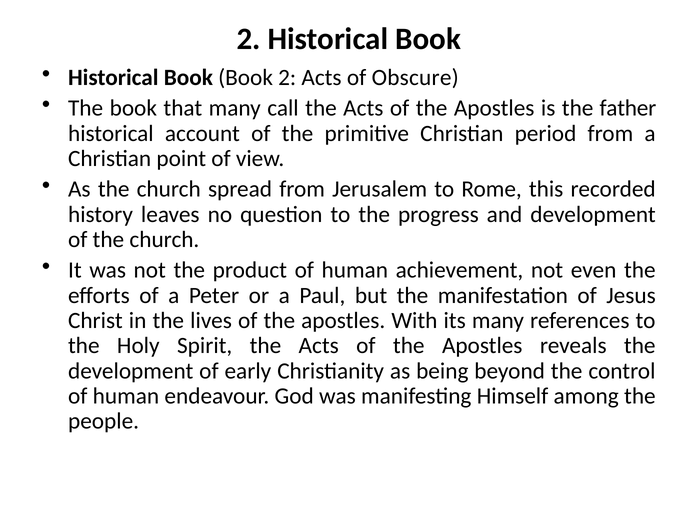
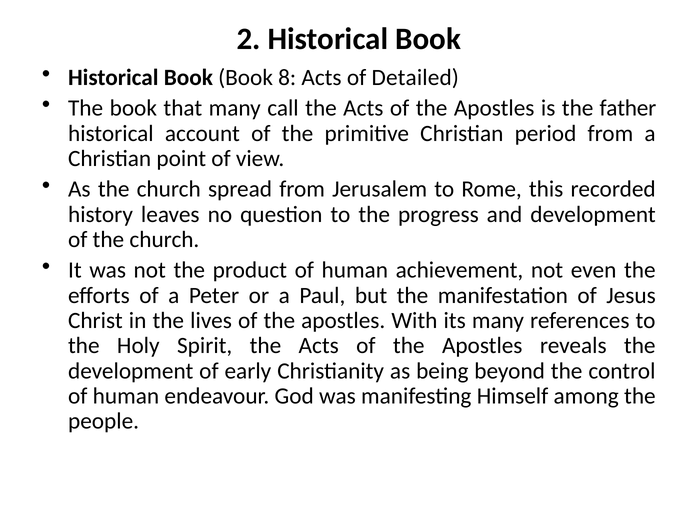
Book 2: 2 -> 8 (287, 77)
Obscure: Obscure -> Detailed (415, 77)
